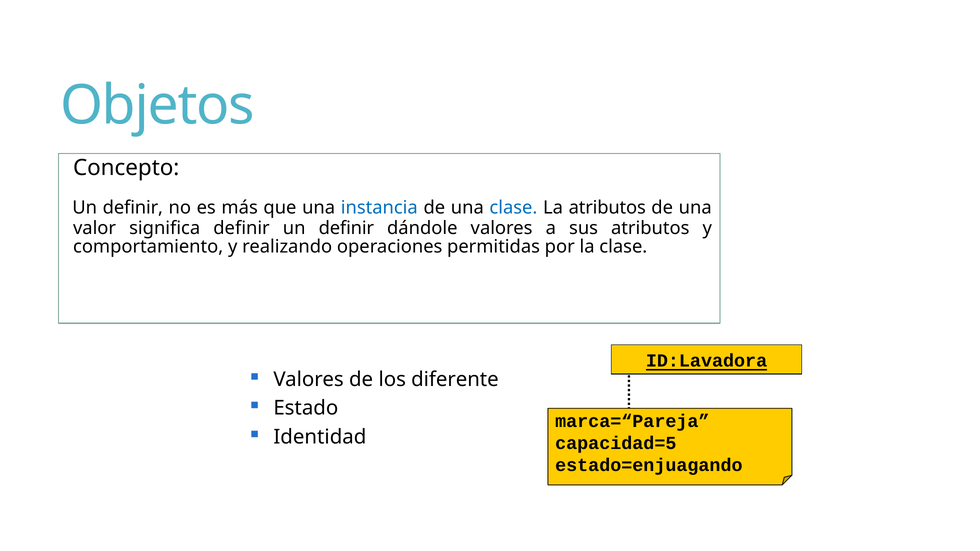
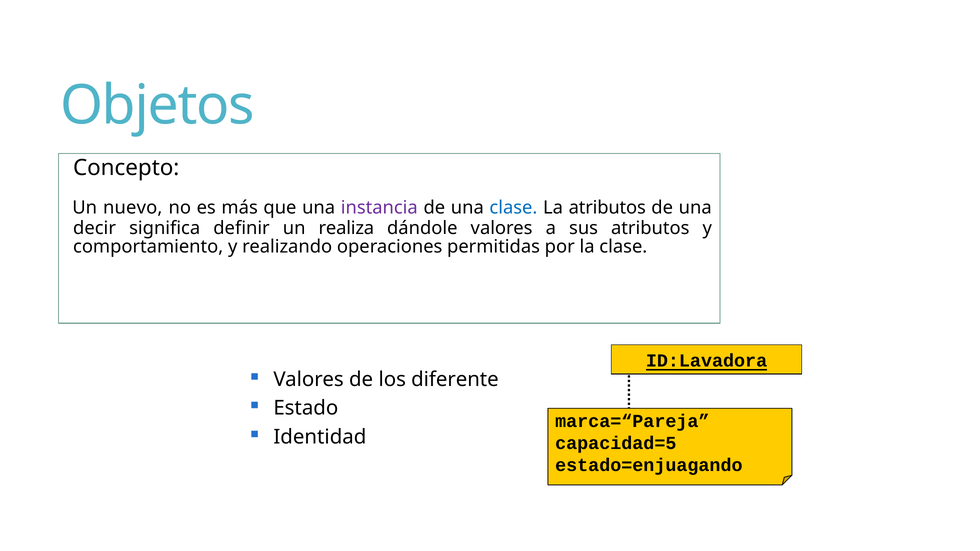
definir: definir -> nuevo (133, 208)
instancia colour: blue -> purple (379, 208)
valor: valor -> decir (95, 228)
definir un definir: definir -> realiza (346, 228)
